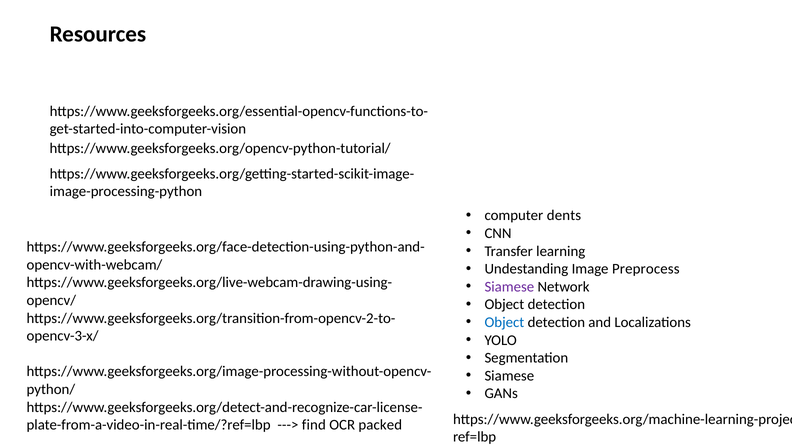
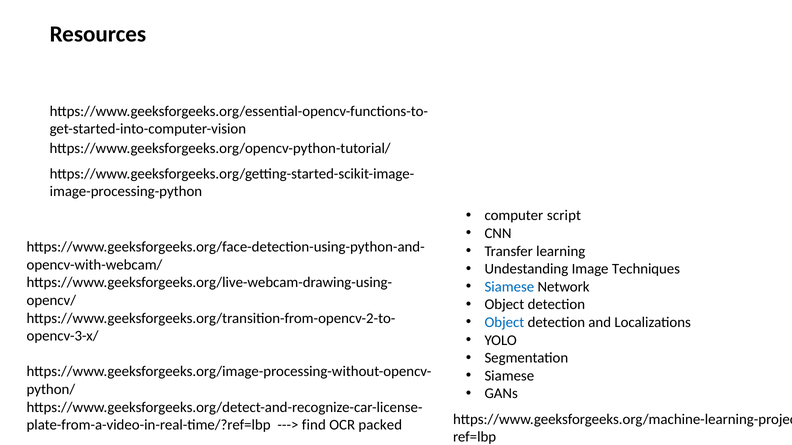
dents: dents -> script (564, 216)
Preprocess: Preprocess -> Techniques (646, 269)
Siamese colour: purple -> blue (509, 287)
